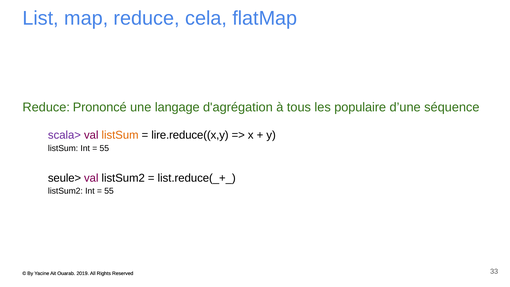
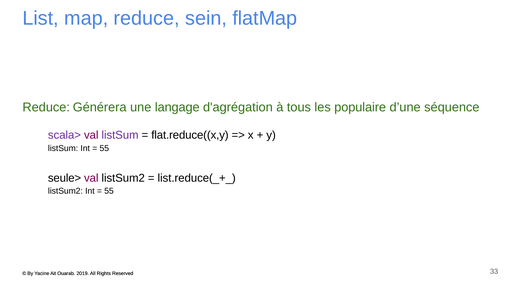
cela: cela -> sein (206, 18)
Prononcé: Prononcé -> Générera (100, 107)
listSum colour: orange -> purple (120, 135)
lire.reduce((x,y: lire.reduce((x,y -> flat.reduce((x,y (190, 135)
